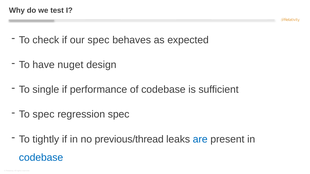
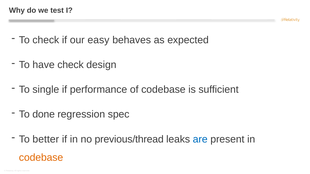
our spec: spec -> easy (98, 40)
have nuget: nuget -> check (71, 65)
To spec: spec -> done (44, 115)
tightly: tightly -> better (46, 139)
codebase colour: blue -> orange (41, 158)
